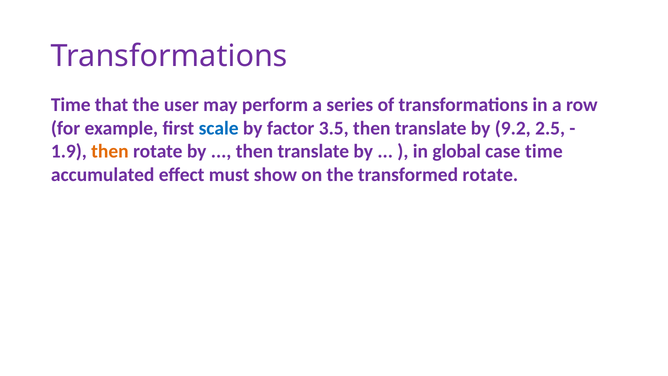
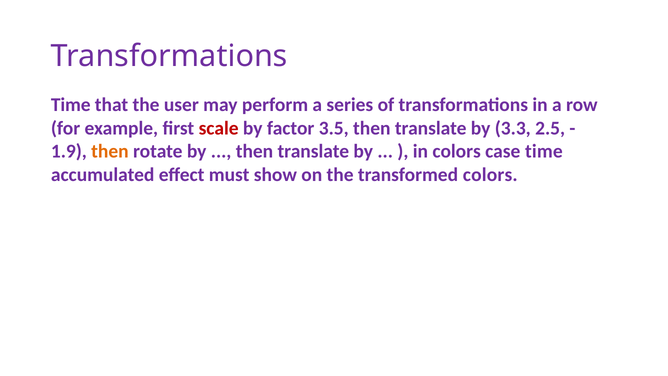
scale colour: blue -> red (219, 128)
9.2: 9.2 -> 3.3 (513, 128)
in global: global -> colors (457, 151)
transformed rotate: rotate -> colors (490, 175)
